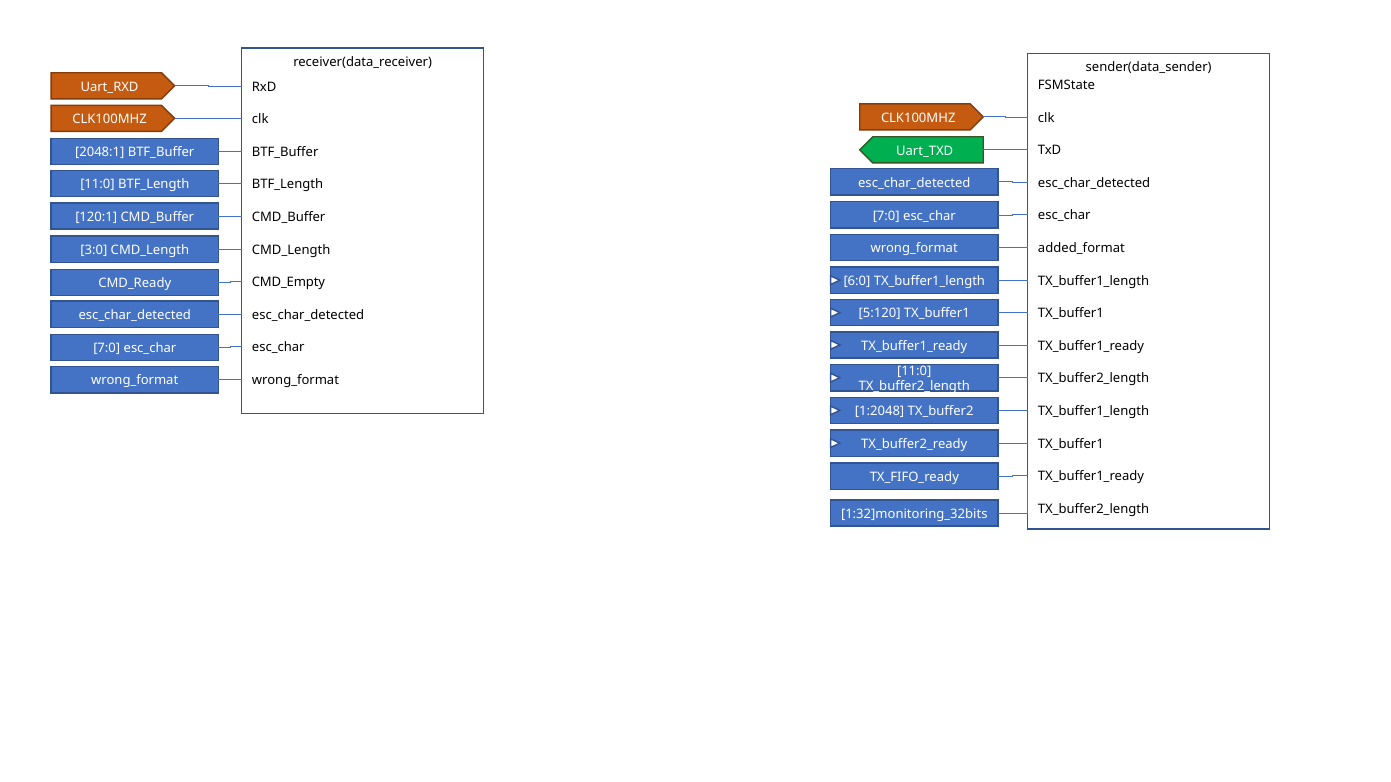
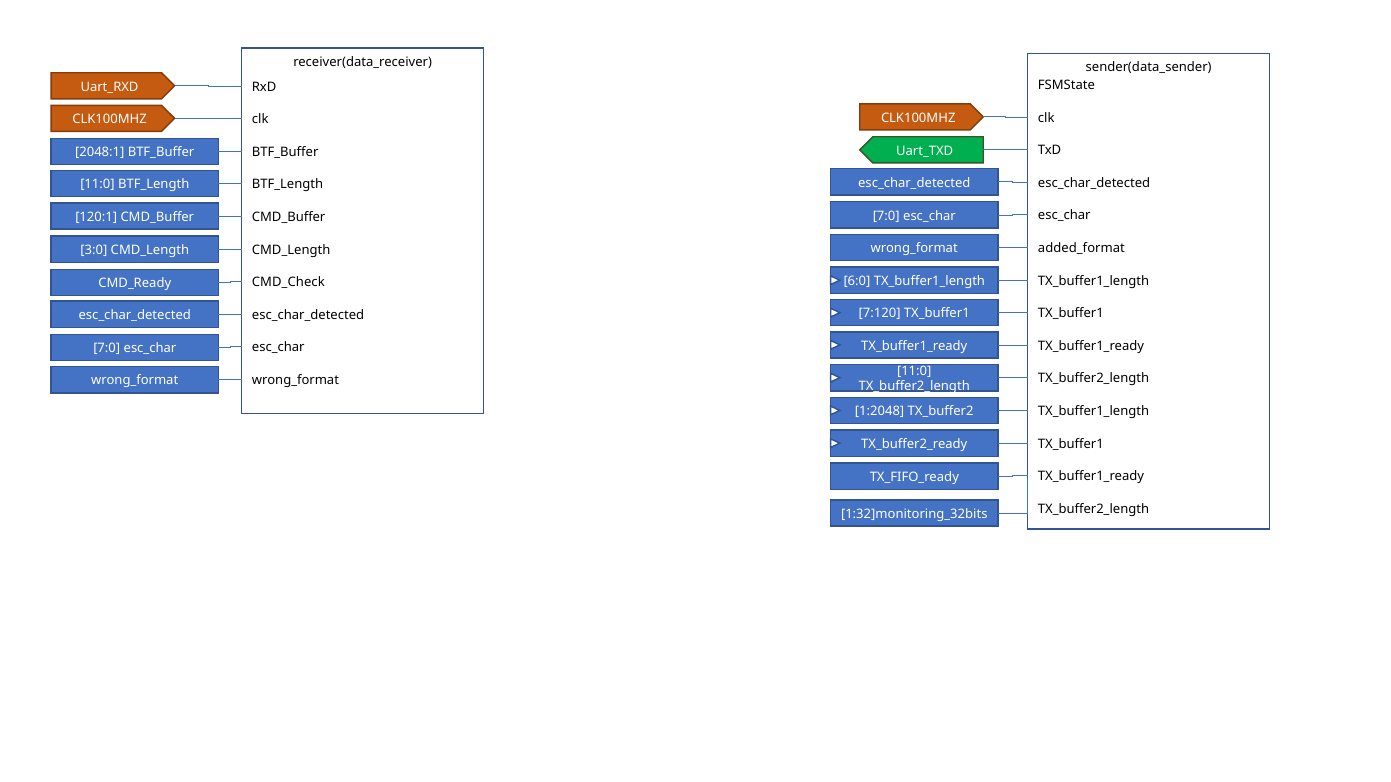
CMD_Empty: CMD_Empty -> CMD_Check (288, 283)
5:120: 5:120 -> 7:120 (880, 314)
